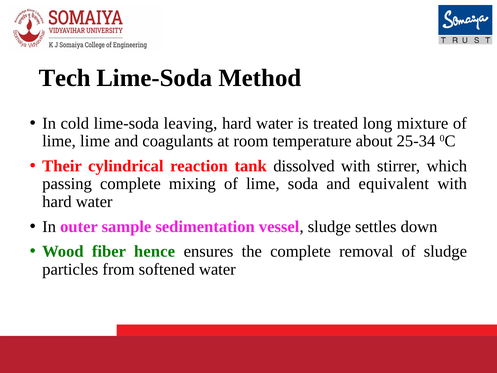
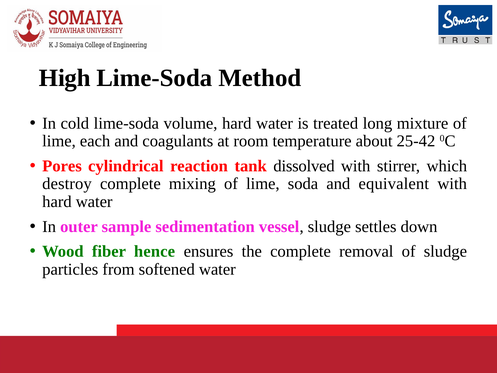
Tech: Tech -> High (65, 78)
leaving: leaving -> volume (191, 123)
lime lime: lime -> each (95, 141)
25-34: 25-34 -> 25-42 (416, 141)
Their: Their -> Pores (62, 166)
passing: passing -> destroy (67, 184)
